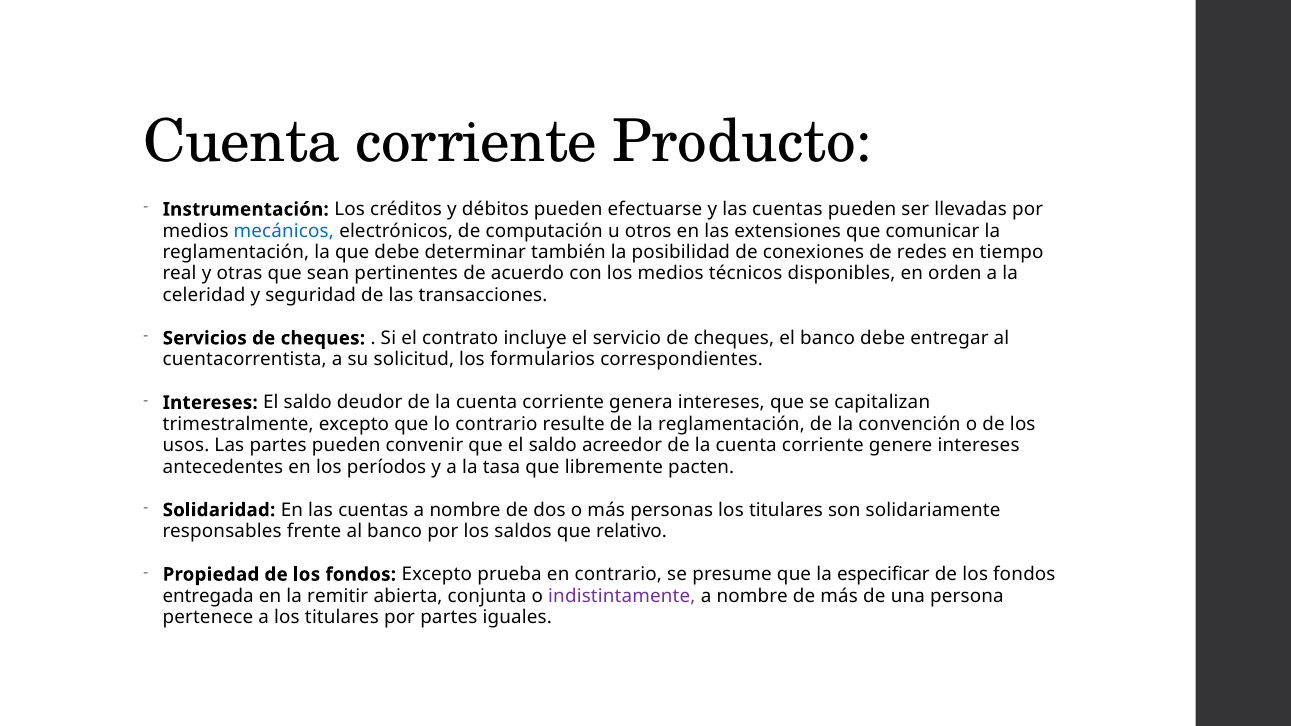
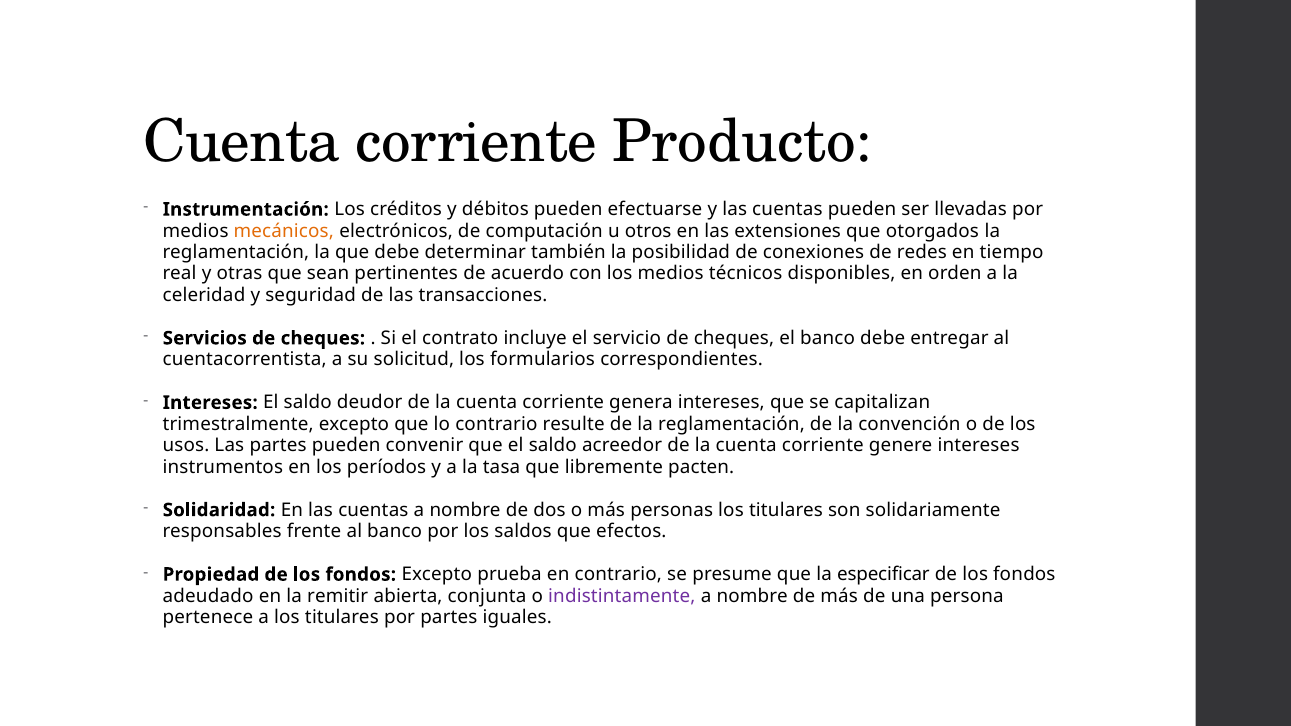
mecánicos colour: blue -> orange (284, 231)
comunicar: comunicar -> otorgados (932, 231)
antecedentes: antecedentes -> instrumentos (223, 467)
relativo: relativo -> efectos (631, 532)
entregada: entregada -> adeudado (208, 596)
